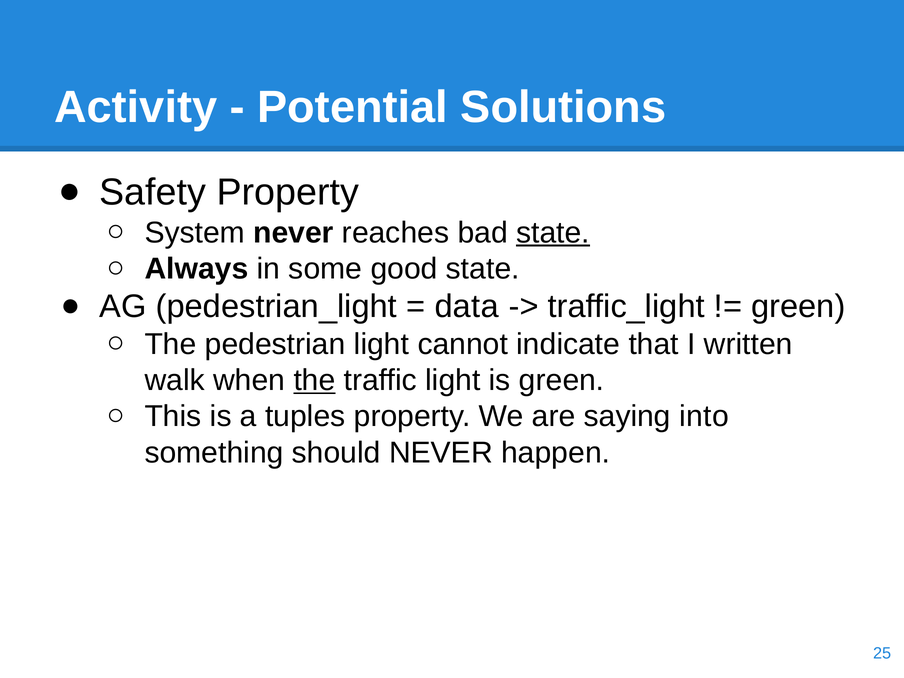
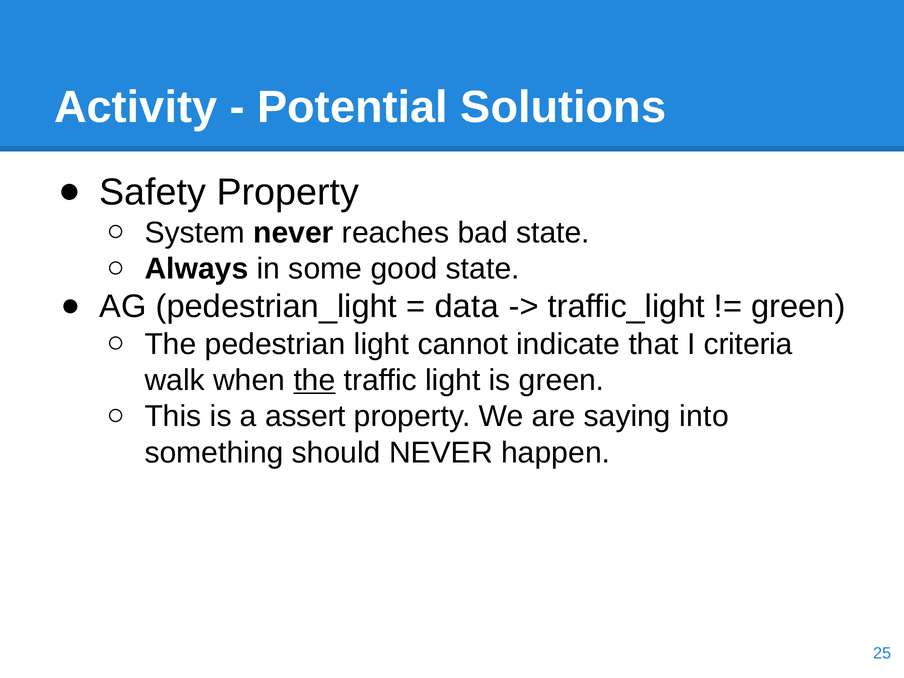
state underline: present -> none (553, 233)
written: written -> criteria (748, 344)
tuples: tuples -> assert (305, 416)
